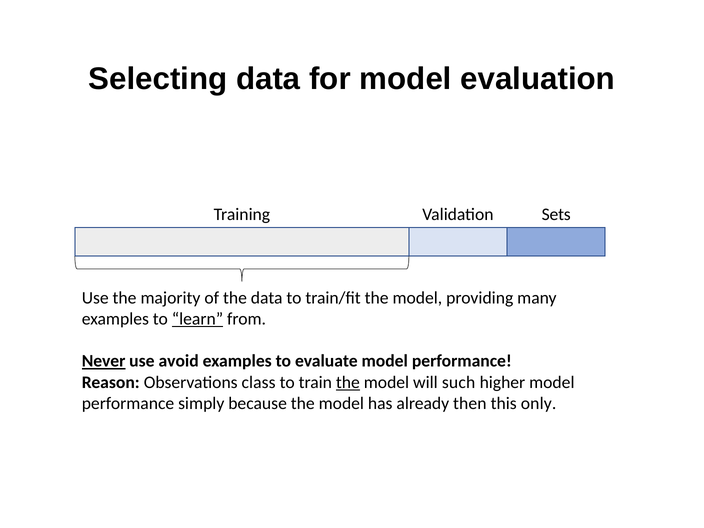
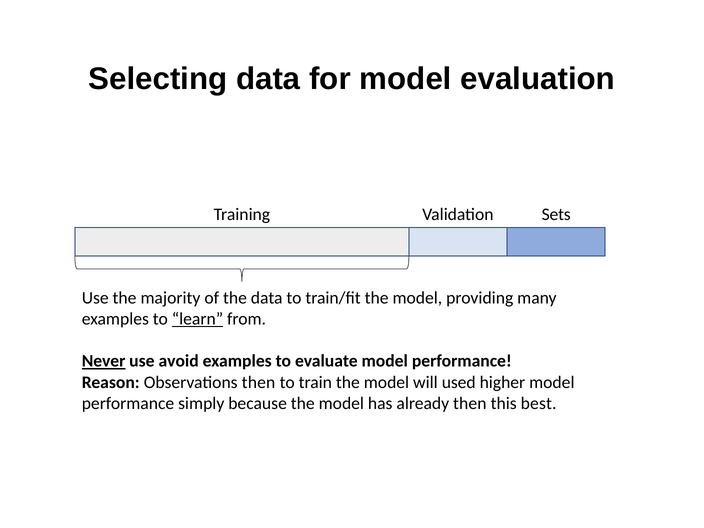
Observations class: class -> then (259, 382)
the underline: present -> none (348, 382)
such: such -> used (459, 382)
only: only -> best (539, 403)
